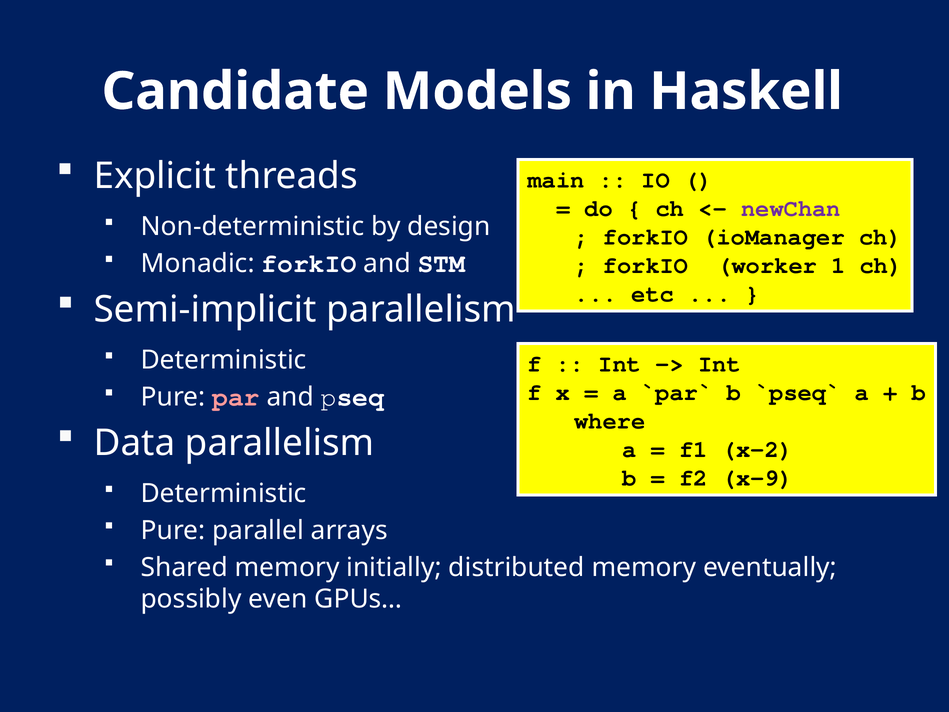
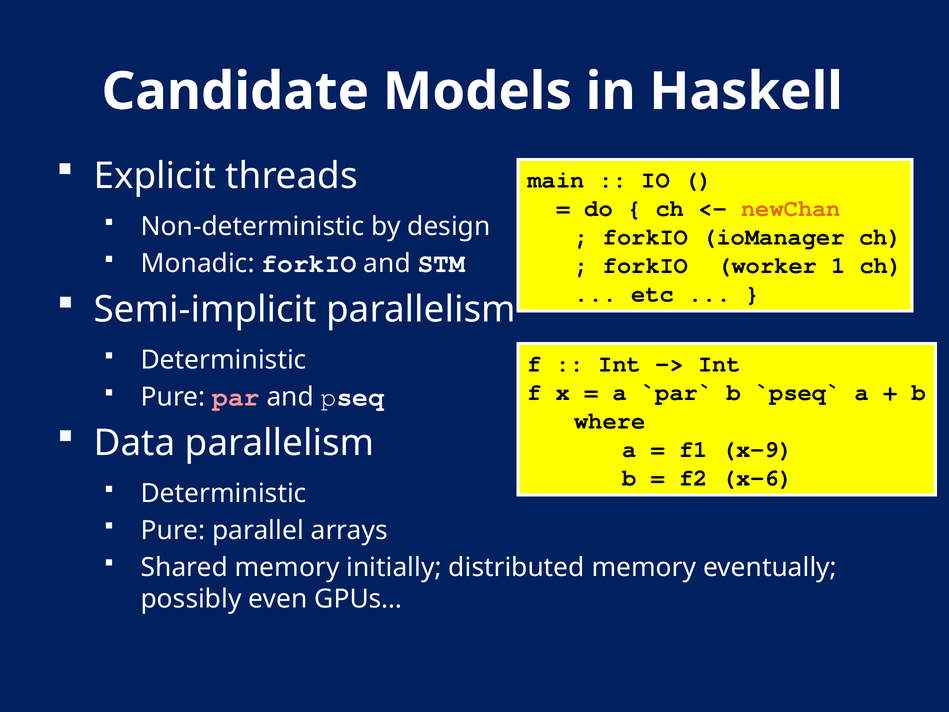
newChan colour: purple -> orange (791, 208)
x-2: x-2 -> x-9 (757, 449)
x-9: x-9 -> x-6 (757, 478)
